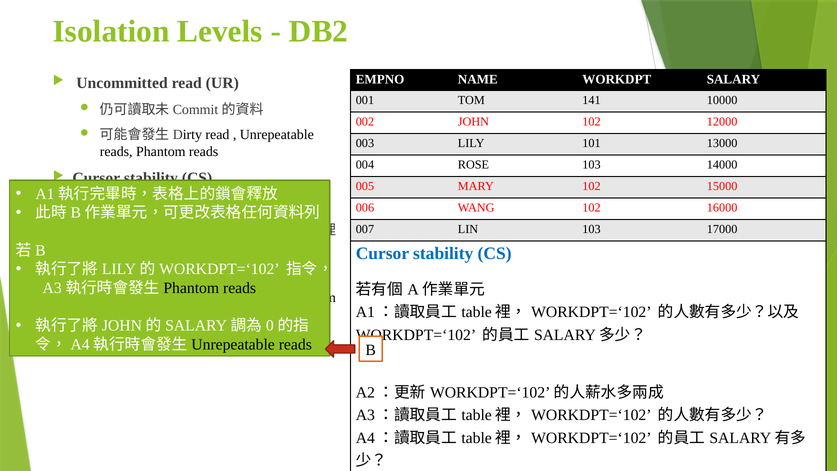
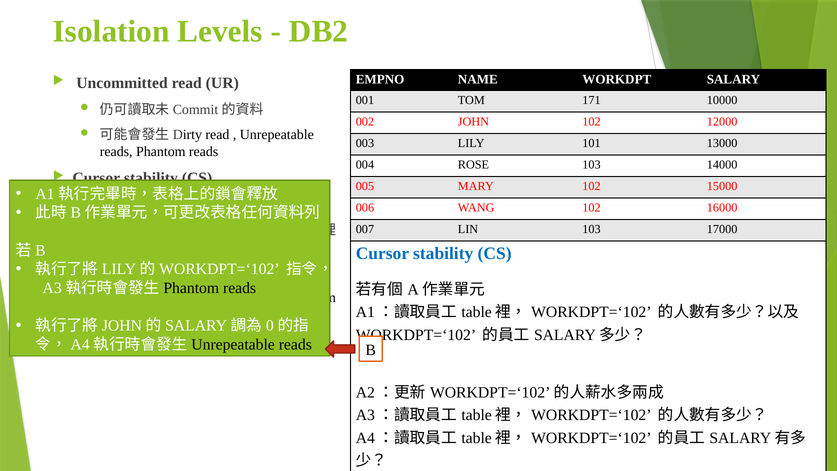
141: 141 -> 171 (592, 100)
